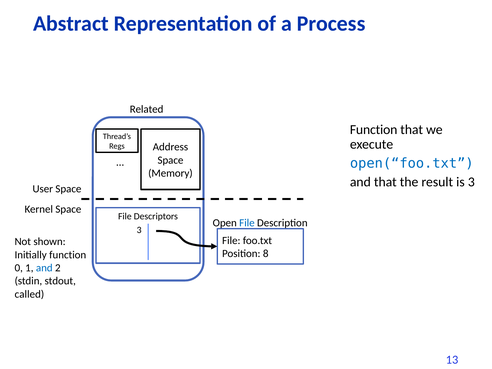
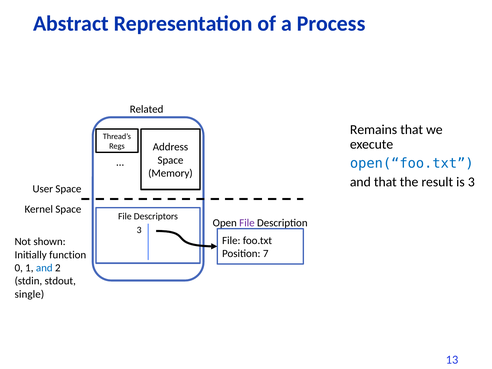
Function: Function -> Remains (374, 130)
File colour: blue -> purple (247, 223)
8: 8 -> 7 (266, 254)
called: called -> single (29, 294)
